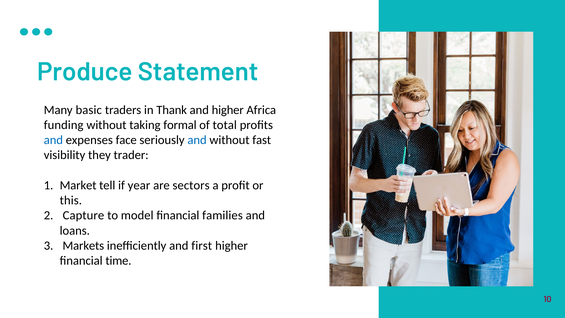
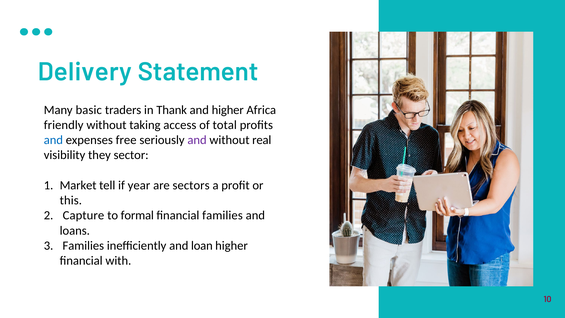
Produce: Produce -> Delivery (85, 72)
funding: funding -> friendly (64, 125)
formal: formal -> access (180, 125)
face: face -> free (126, 140)
and colour: blue -> purple (197, 140)
fast: fast -> real (262, 140)
trader: trader -> sector (131, 155)
model: model -> formal (137, 215)
Markets: Markets -> Families (83, 245)
first: first -> loan (202, 245)
time: time -> with (118, 261)
